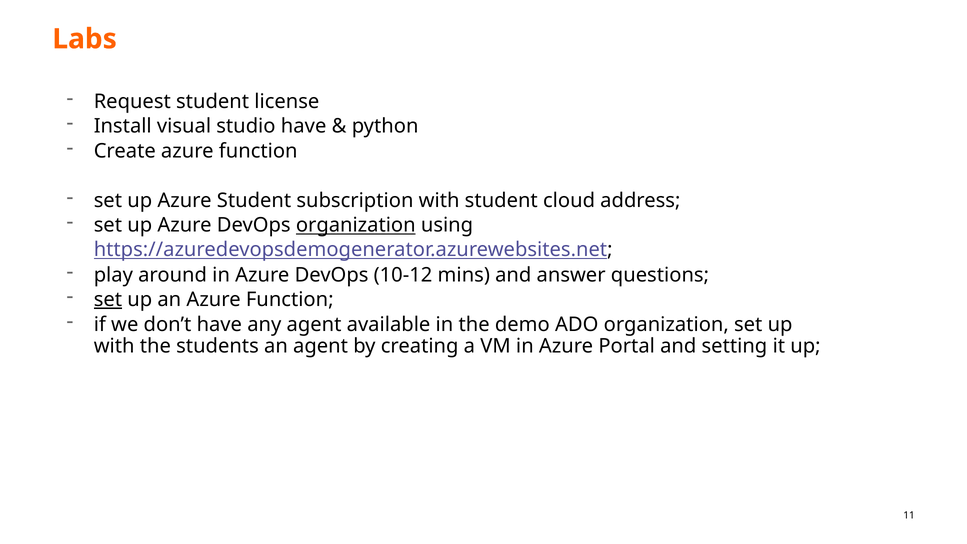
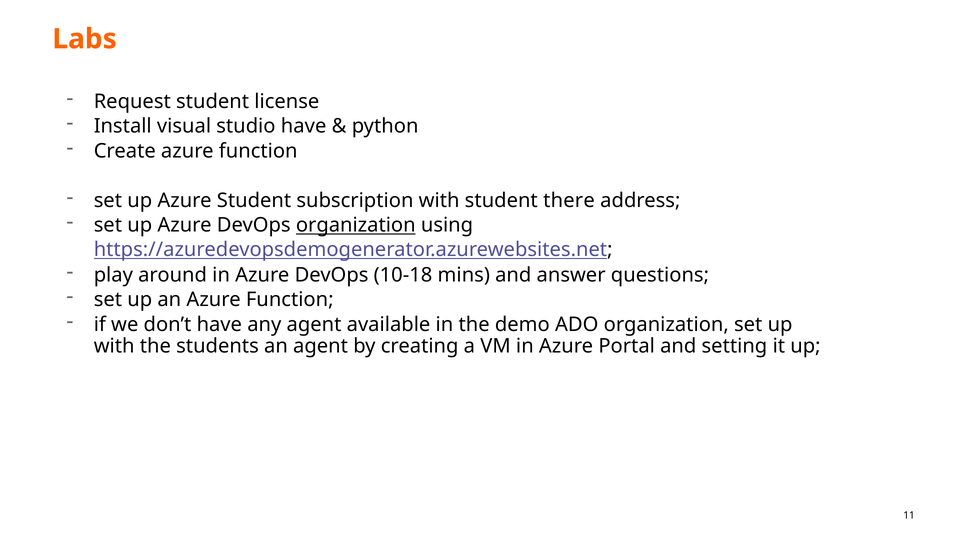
cloud: cloud -> there (569, 200)
10-12: 10-12 -> 10-18 (403, 275)
set underline: present -> none (108, 300)
